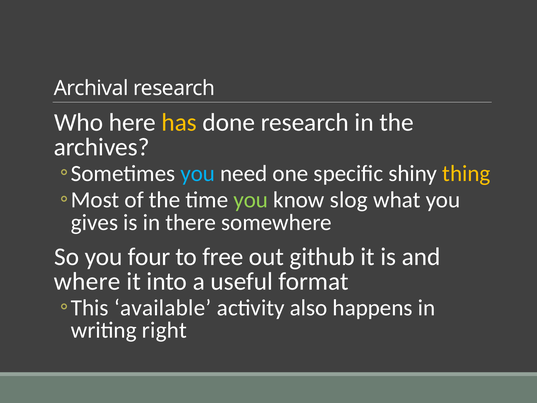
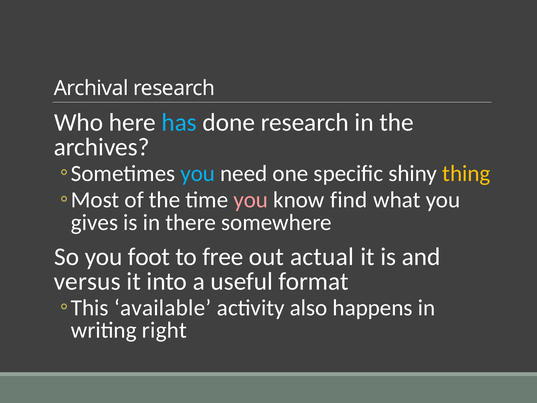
has colour: yellow -> light blue (179, 122)
you colour: light green -> pink (251, 200)
slog: slog -> find (349, 200)
four: four -> foot (149, 257)
github: github -> actual (322, 257)
where: where -> versus (87, 281)
